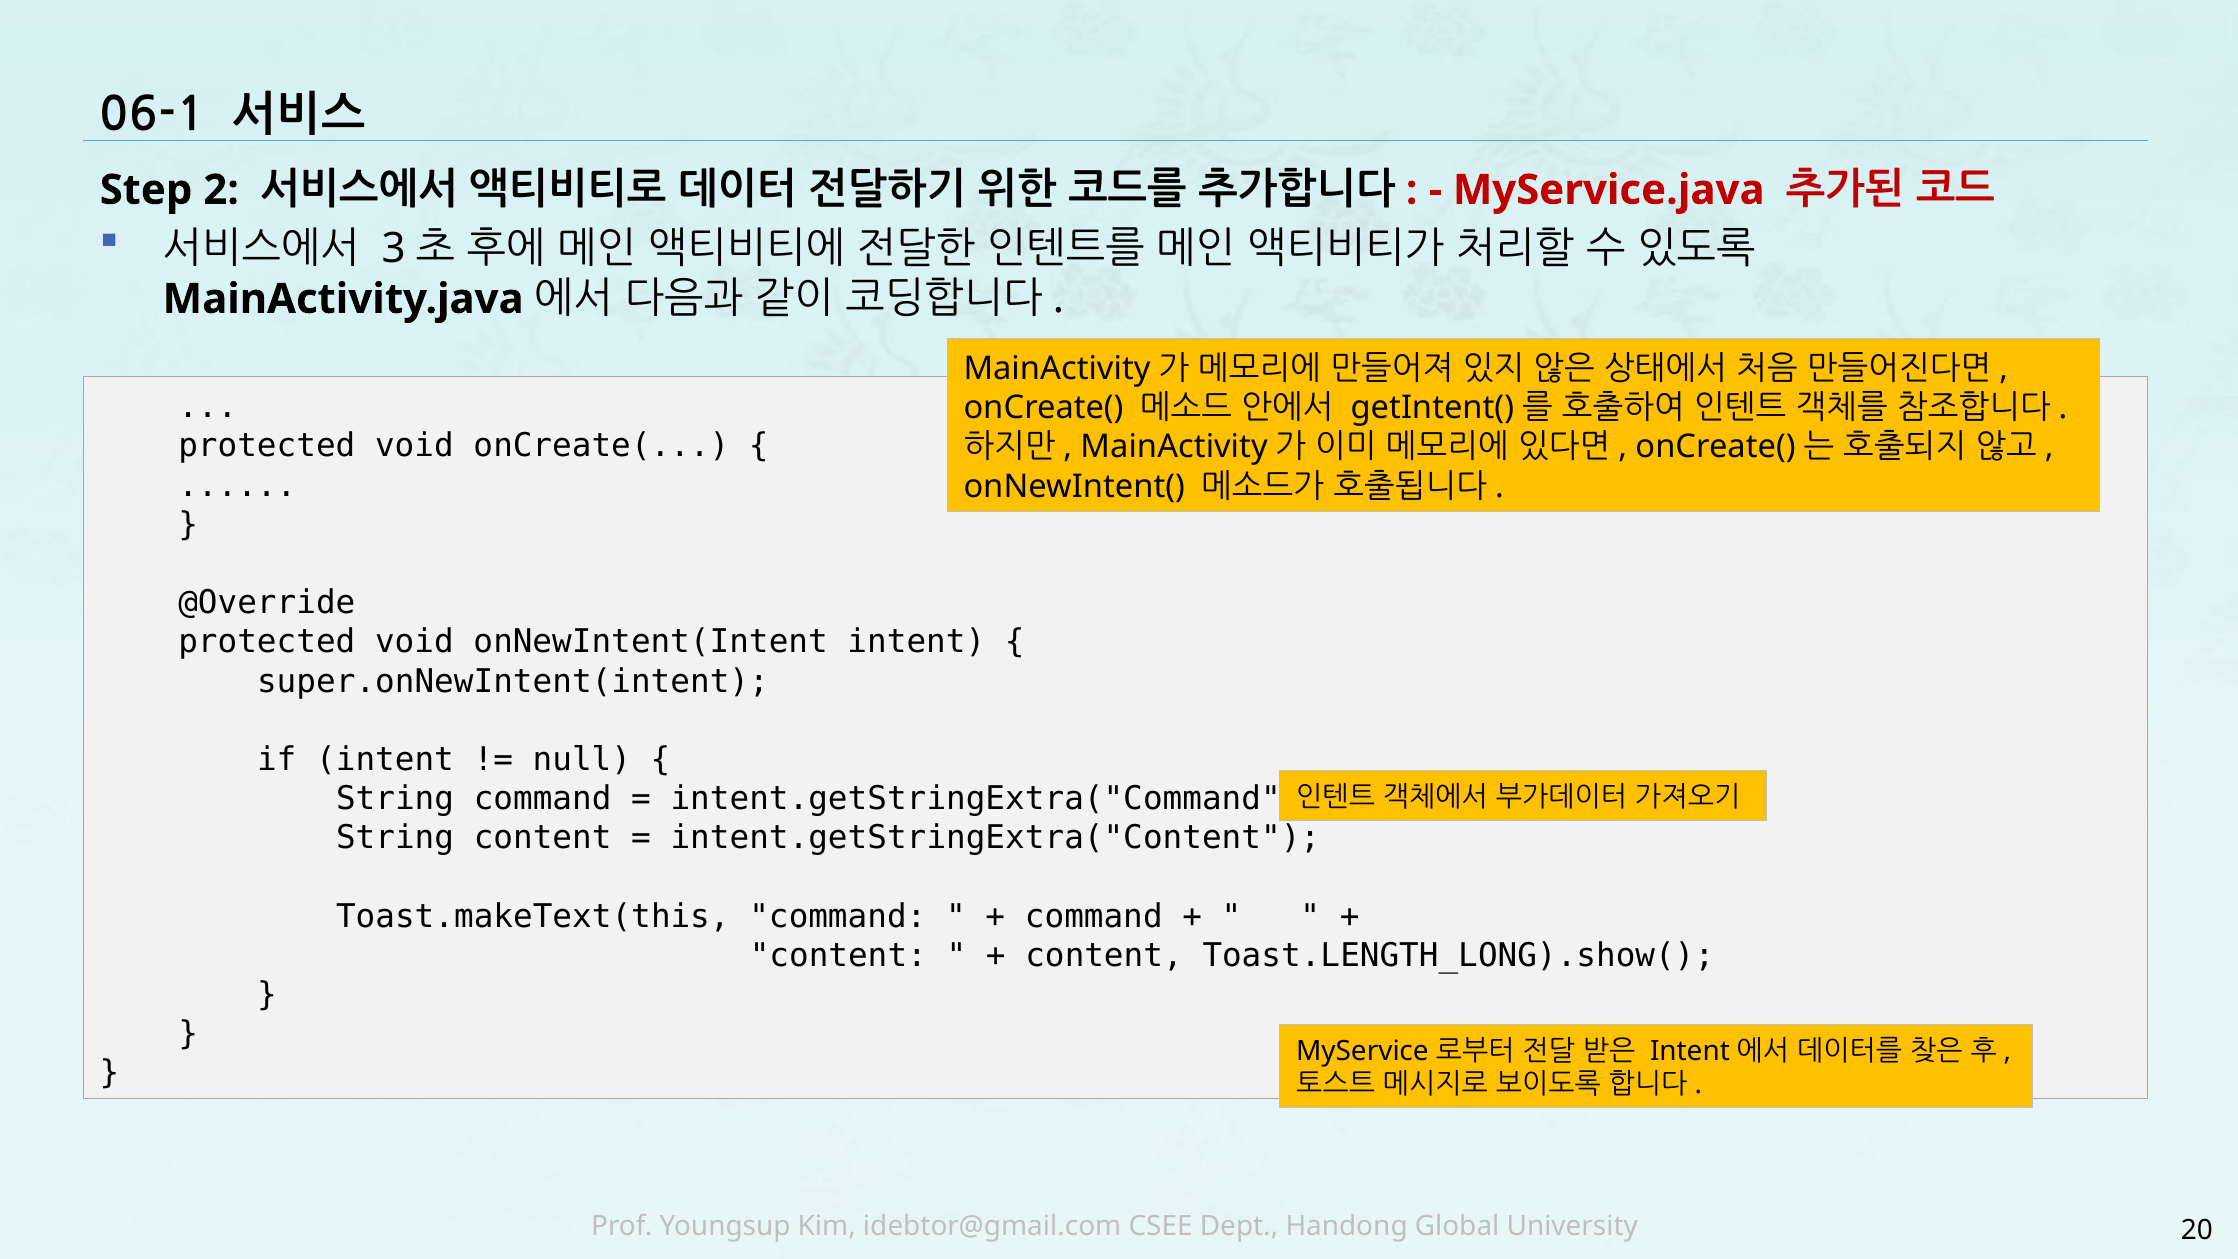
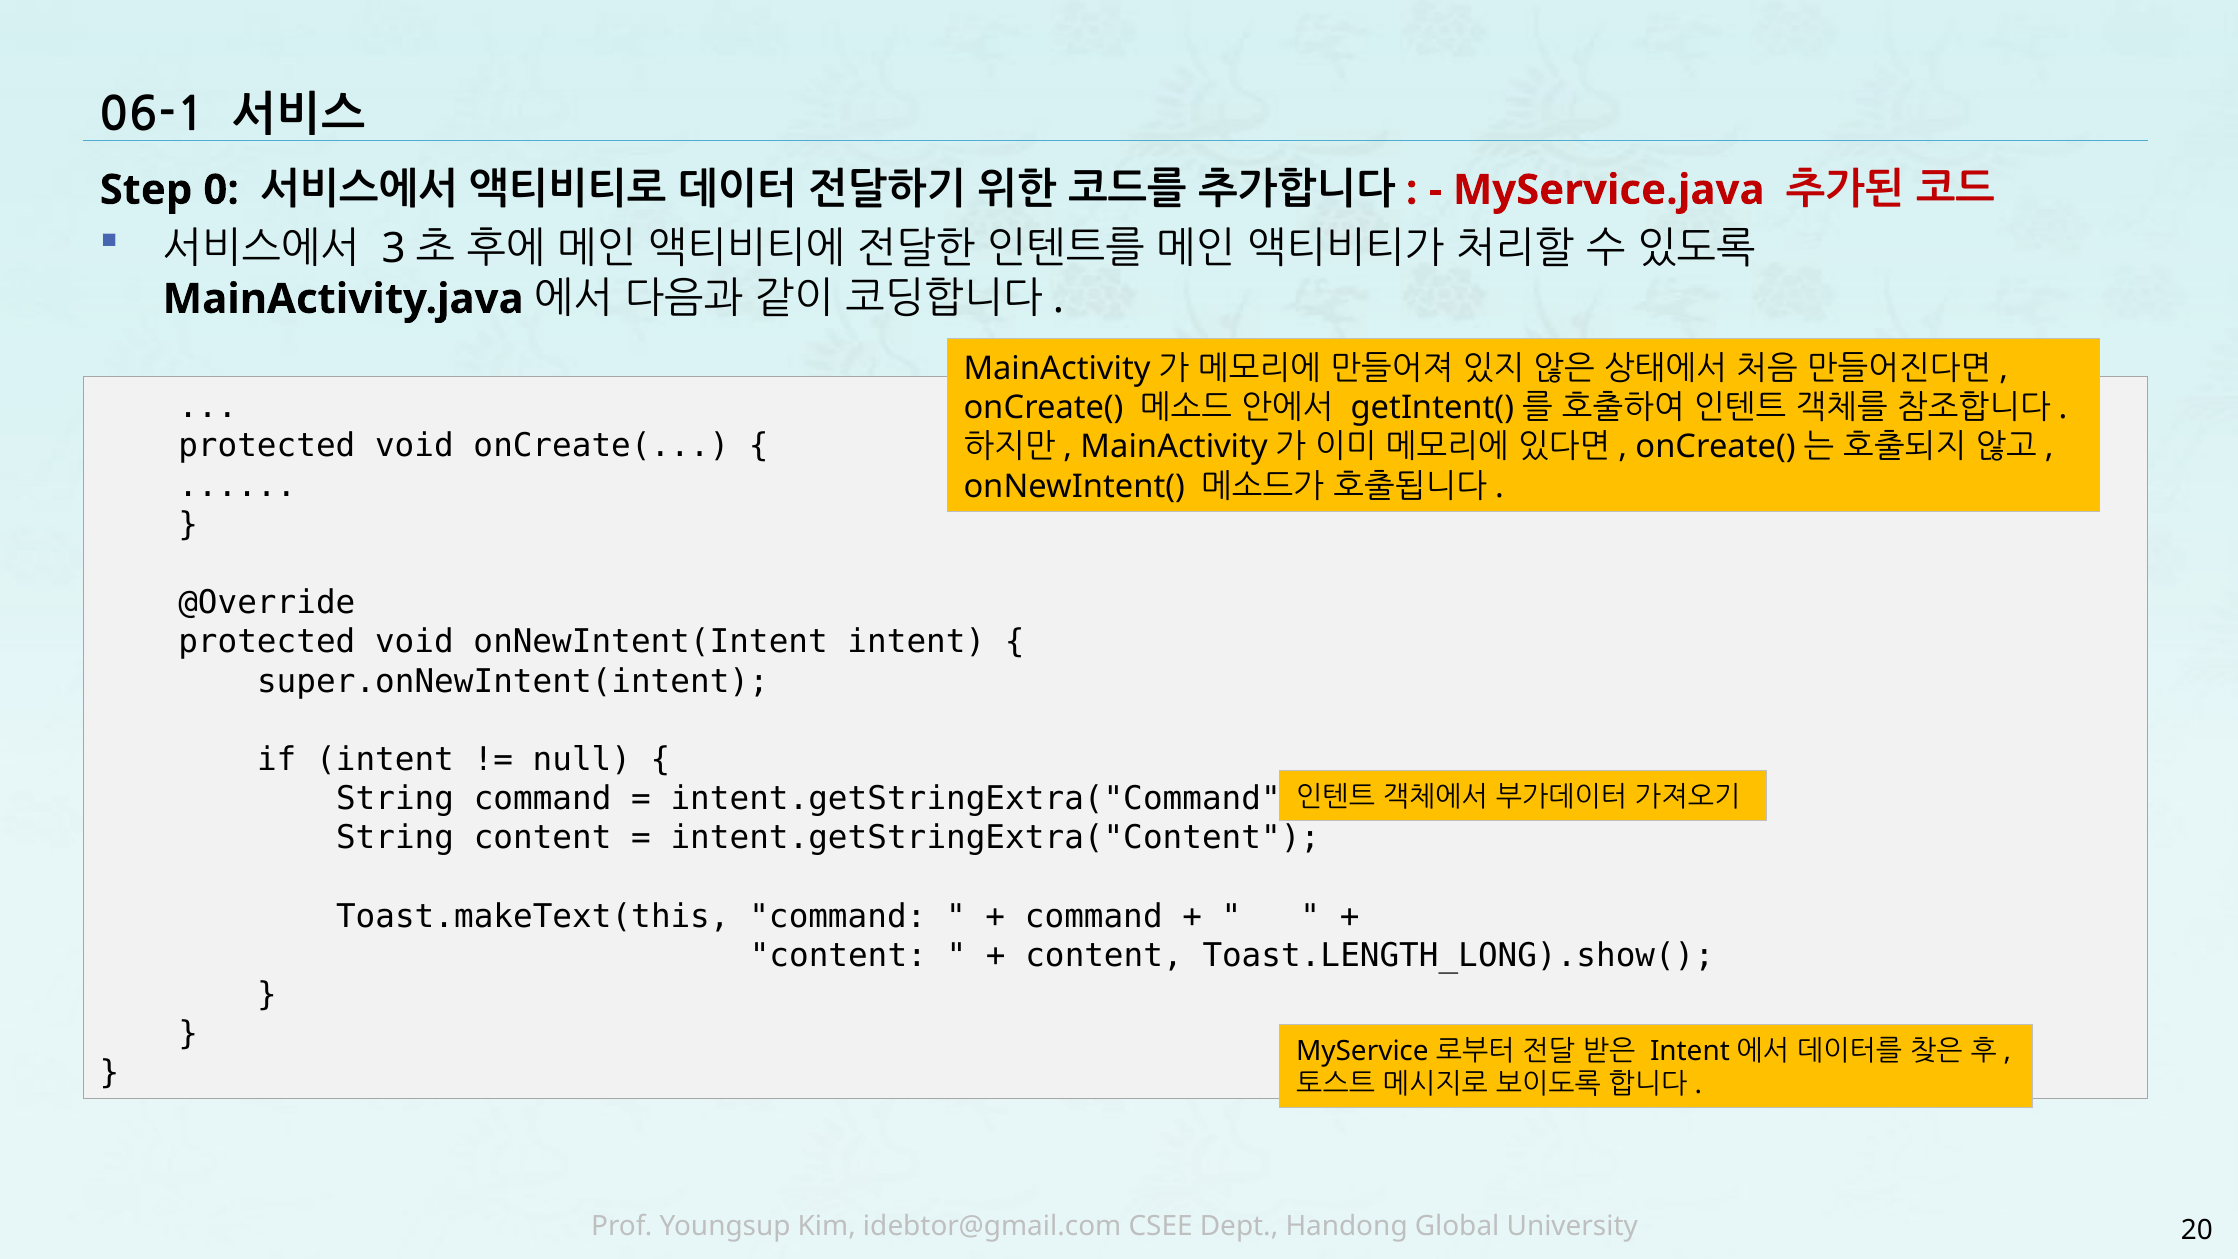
2: 2 -> 0 (221, 190)
